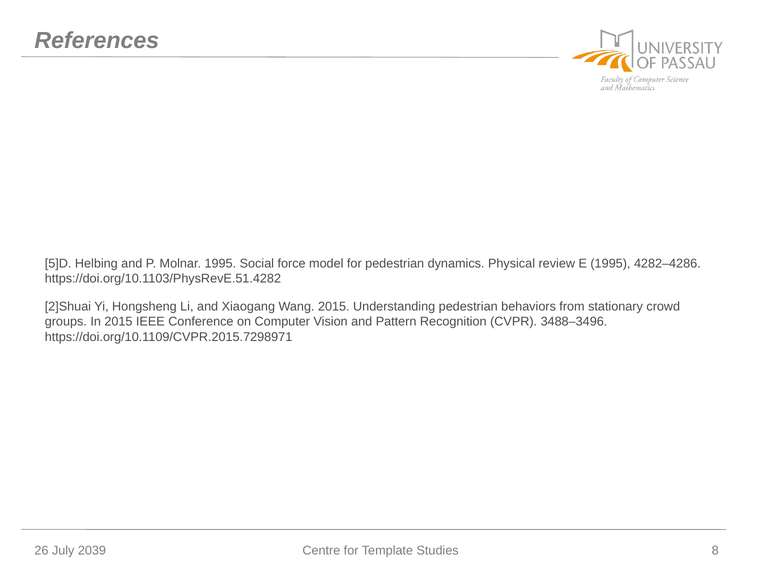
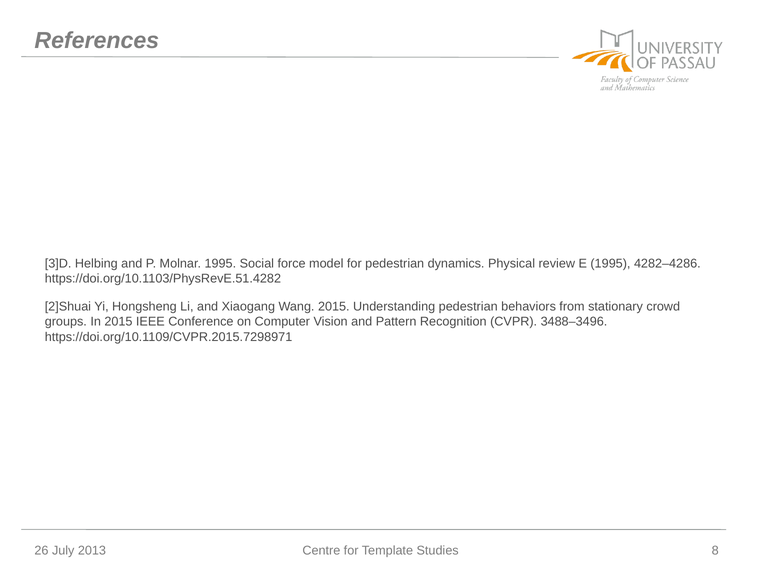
5]D: 5]D -> 3]D (58, 264)
2039: 2039 -> 2013 (92, 551)
